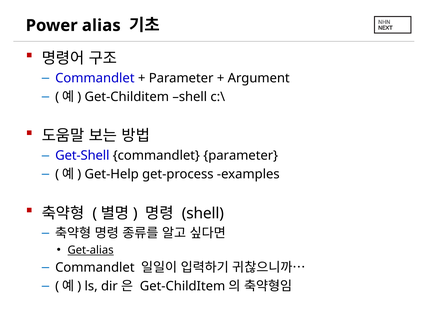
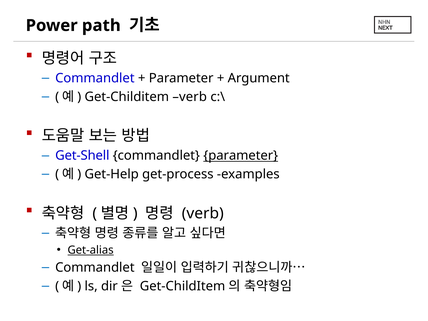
alias: alias -> path (101, 25)
Get-Childitem shell: shell -> verb (190, 97)
parameter underline: none -> present (241, 156)
shell: shell -> verb (203, 213)
